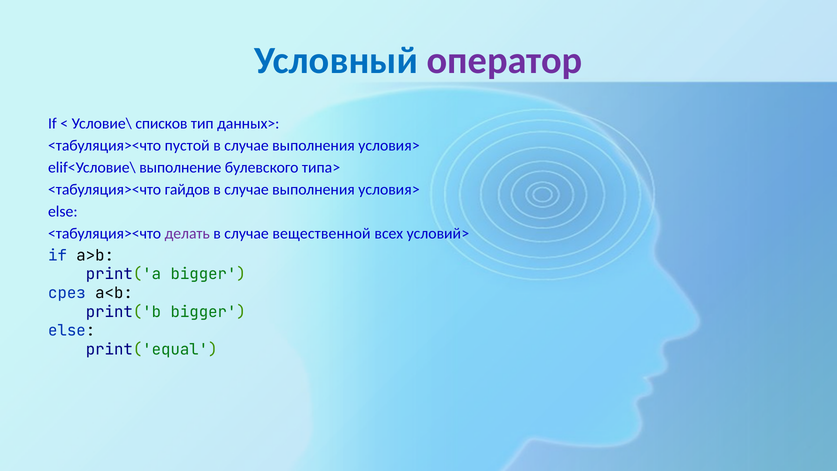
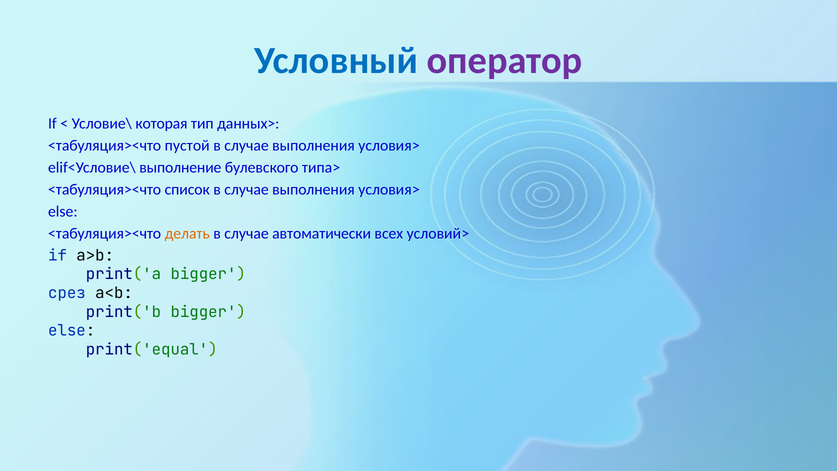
списков: списков -> которая (161, 124)
гайдов: гайдов -> список (187, 189)
делать colour: purple -> orange (187, 233)
вещественной: вещественной -> автоматически (322, 233)
